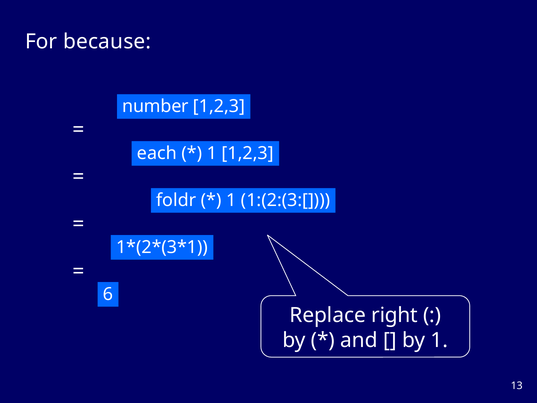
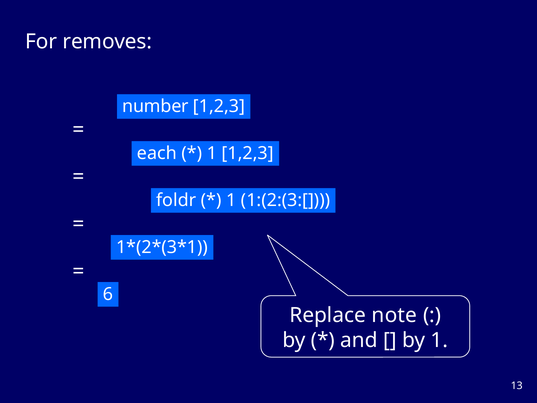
because: because -> removes (107, 42)
right: right -> note (394, 315)
